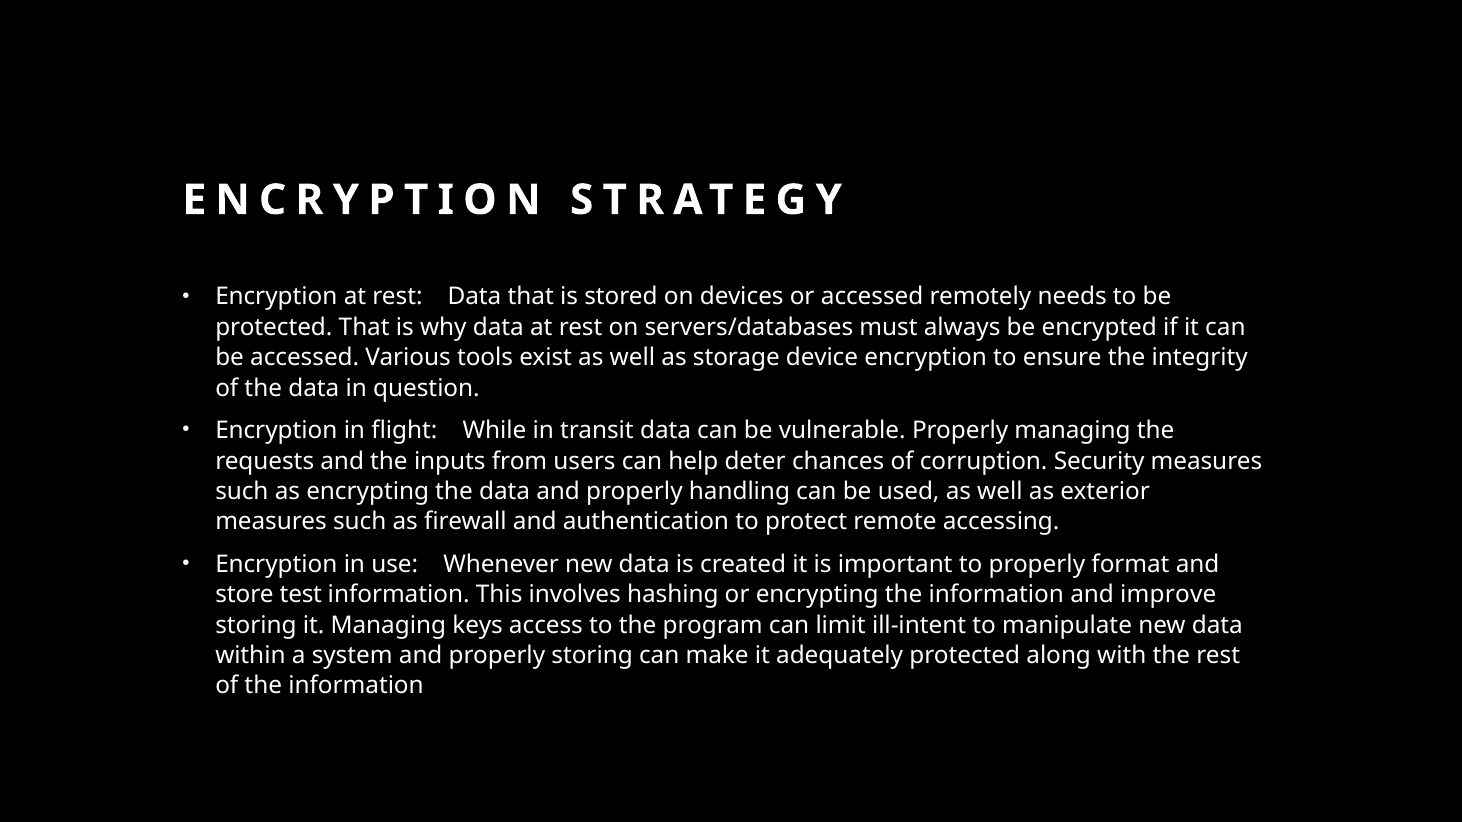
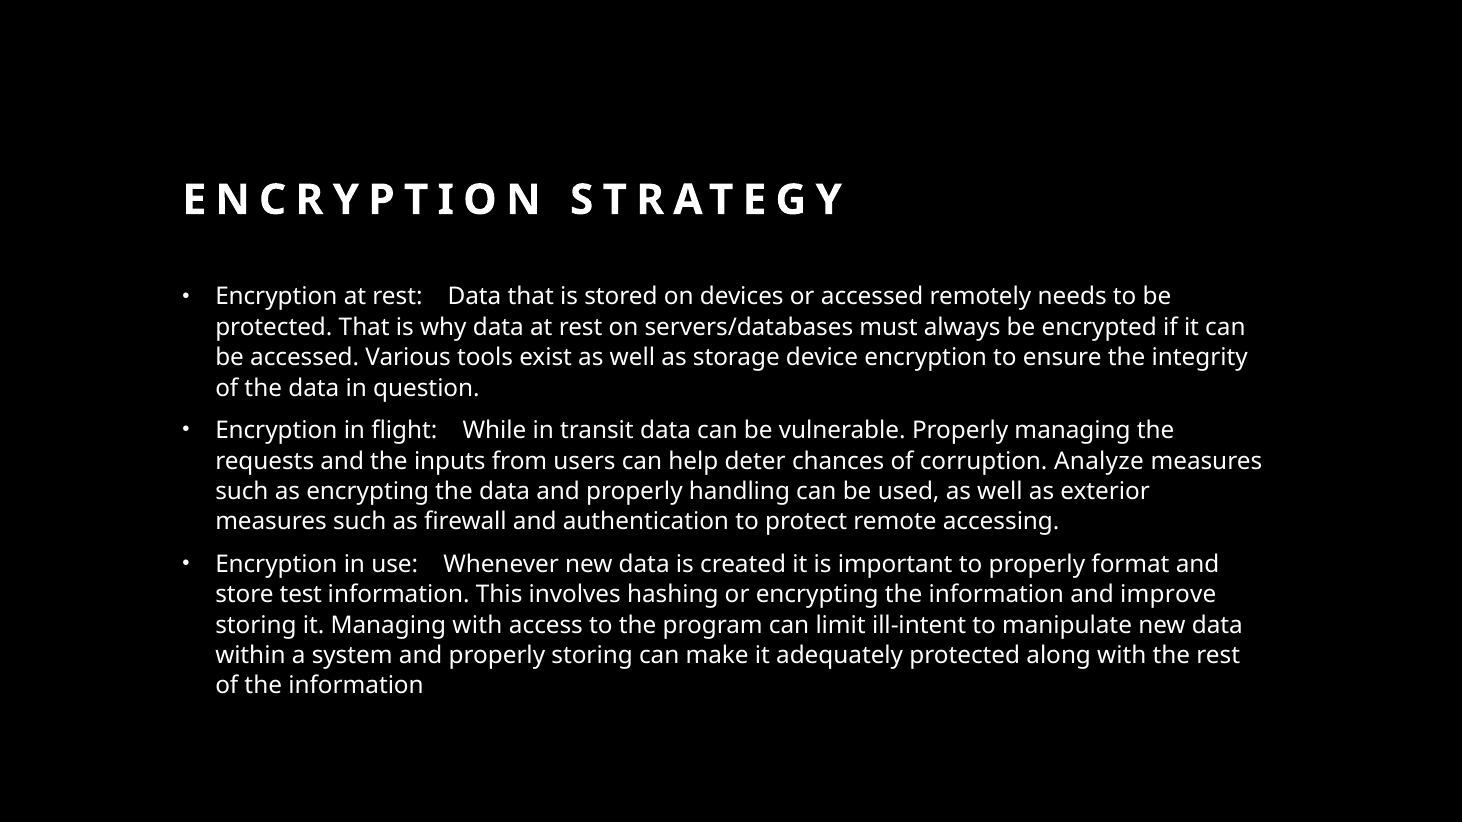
Security: Security -> Analyze (1099, 461)
Managing keys: keys -> with (477, 625)
